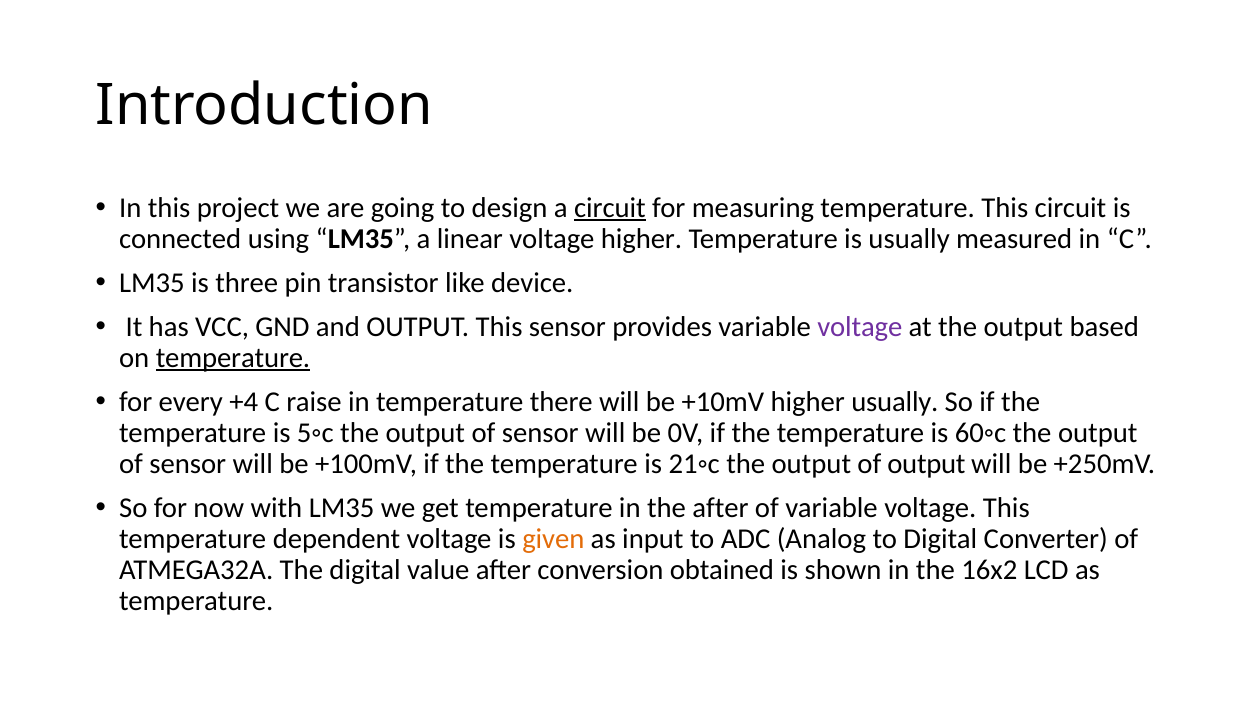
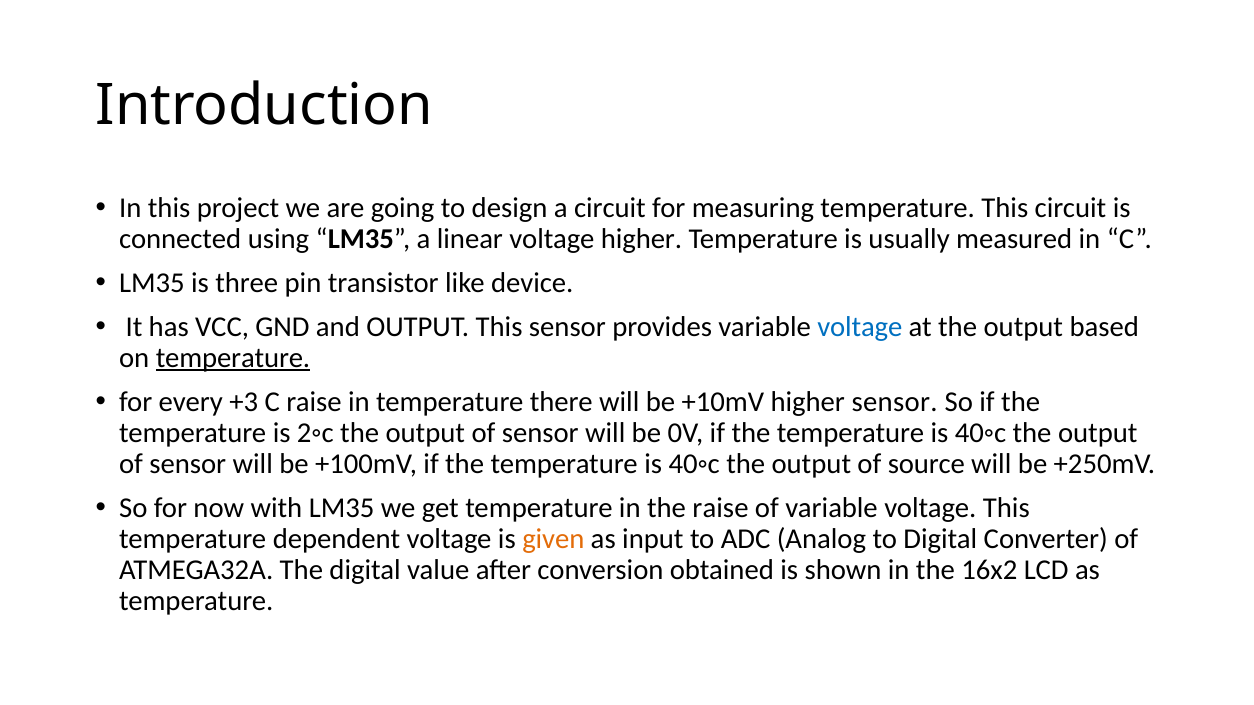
circuit underline: present -> none (610, 208)
voltage colour: purple -> blue (860, 327)
+4: +4 -> +3 (244, 402)
higher usually: usually -> sensor (895, 402)
5◦c: 5◦c -> 2◦c (315, 433)
60◦c: 60◦c -> 40◦c (981, 433)
21◦c: 21◦c -> 40◦c (694, 464)
of output: output -> source (926, 464)
the after: after -> raise (721, 508)
